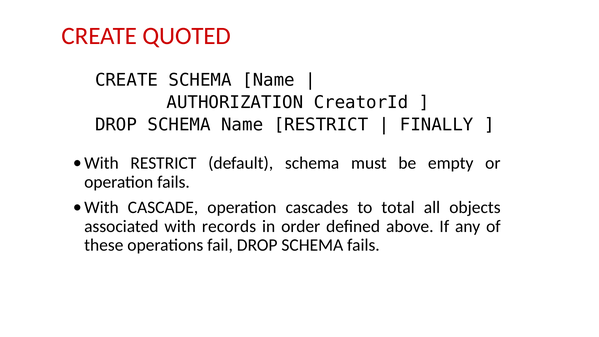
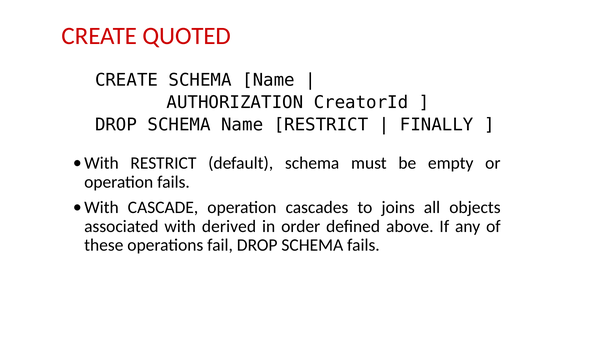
total: total -> joins (398, 207)
records: records -> derived (229, 226)
